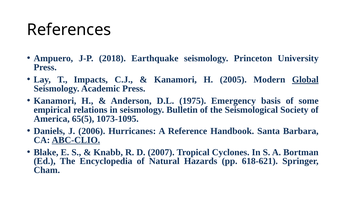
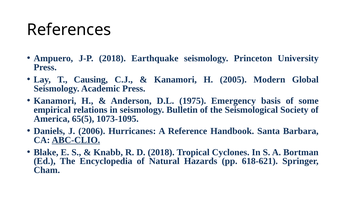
Impacts: Impacts -> Causing (91, 80)
Global underline: present -> none (305, 80)
D 2007: 2007 -> 2018 (161, 152)
